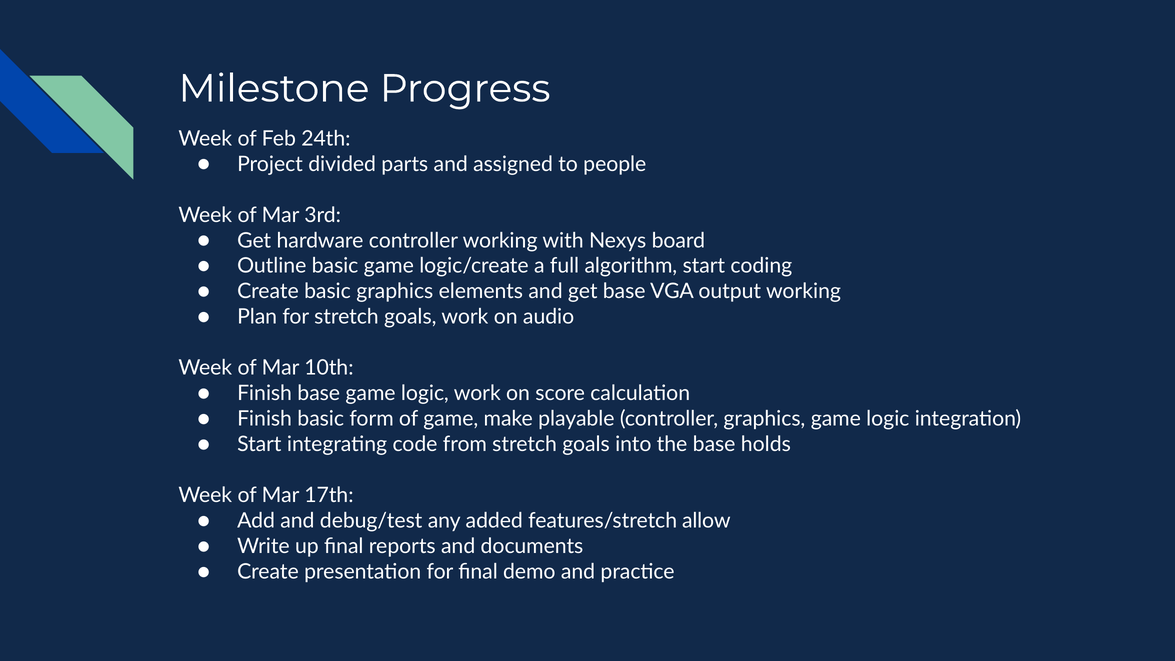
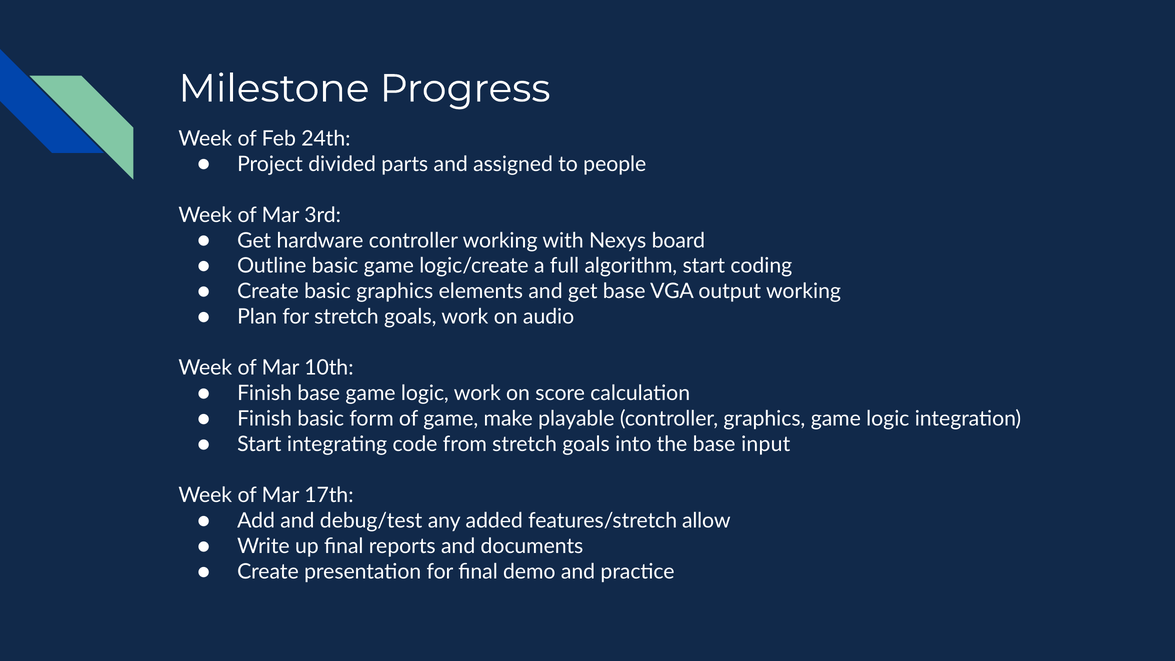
holds: holds -> input (766, 444)
